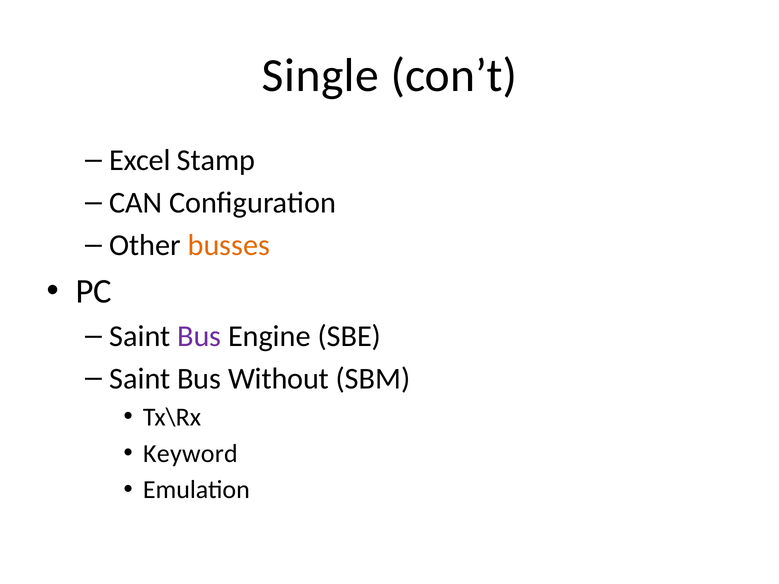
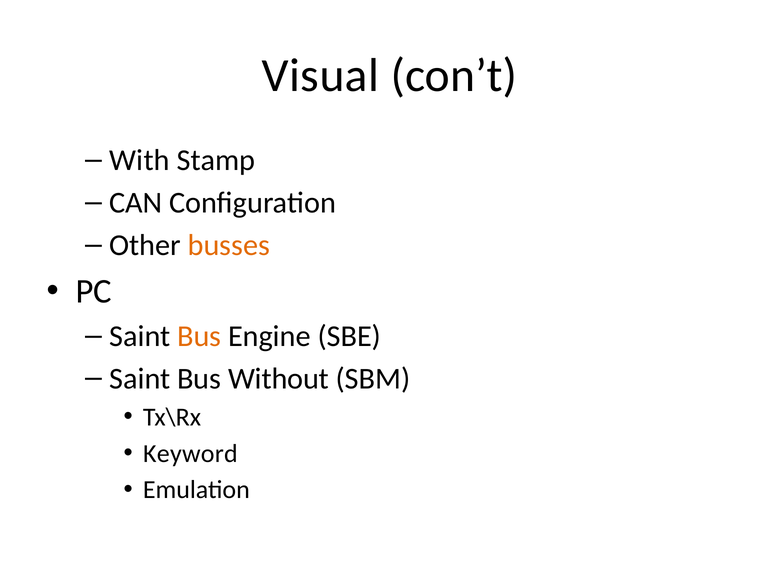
Single: Single -> Visual (320, 75)
Excel: Excel -> With (140, 160)
Bus colour: purple -> orange (199, 336)
